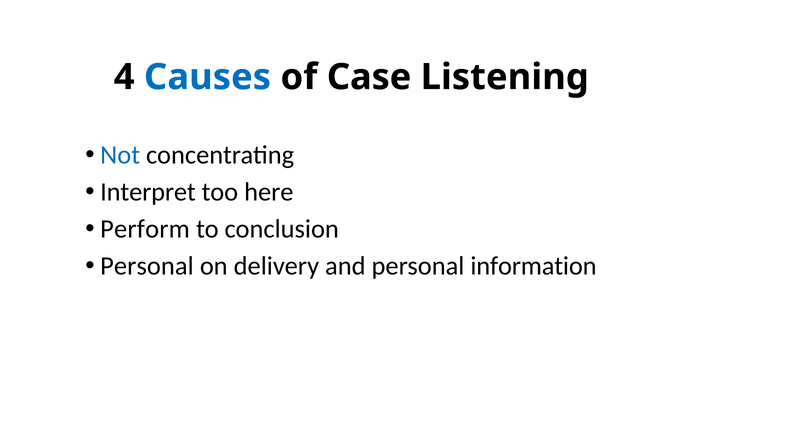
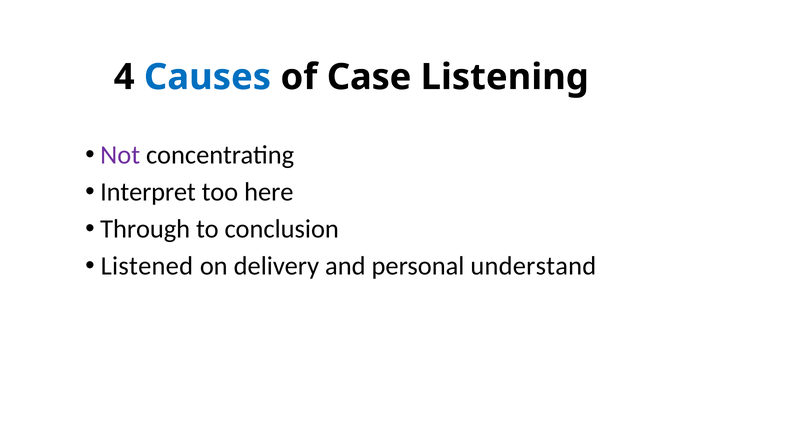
Not colour: blue -> purple (120, 155)
Perform: Perform -> Through (145, 229)
Personal: Personal -> Listened (147, 266)
information: information -> understand (533, 266)
